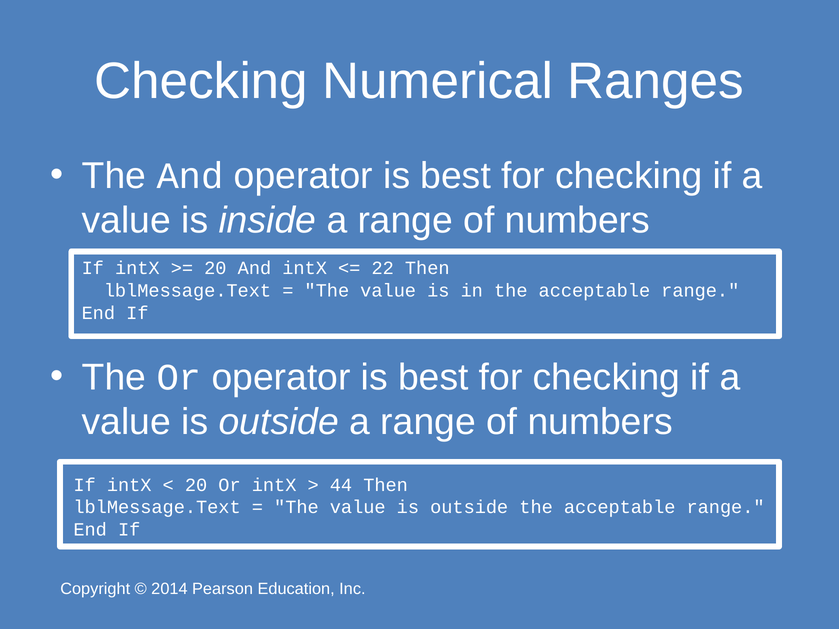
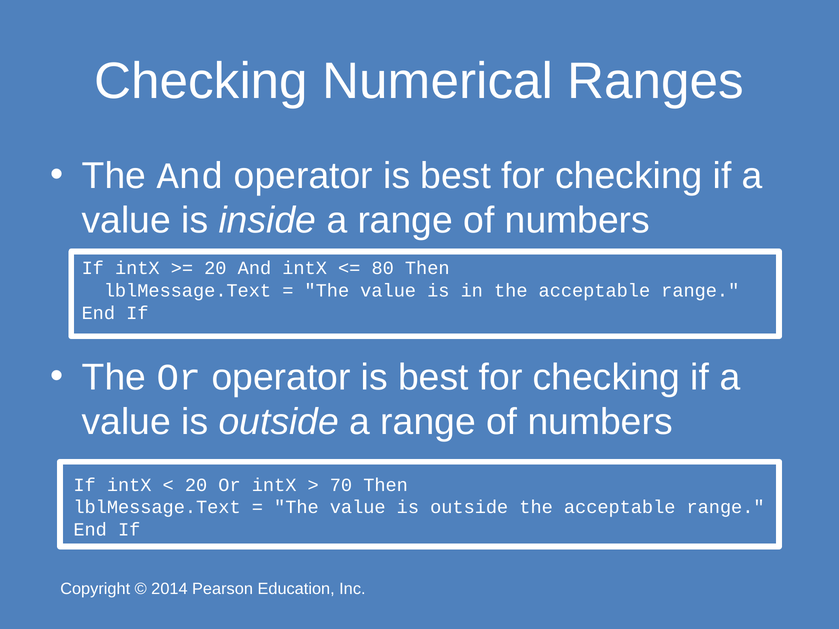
22: 22 -> 80 (383, 268)
44: 44 -> 70 (341, 485)
